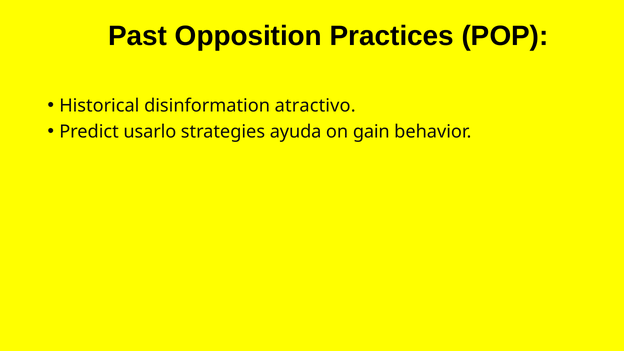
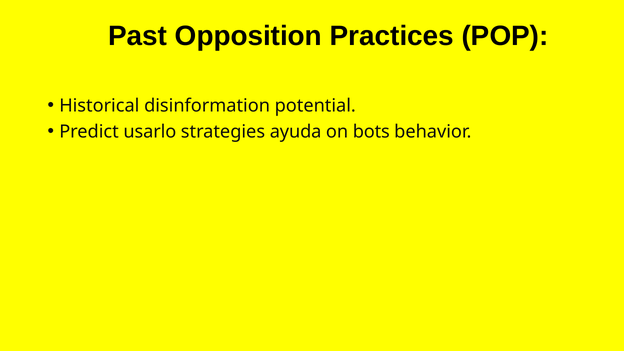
atractivo: atractivo -> potential (315, 106)
gain: gain -> bots (371, 132)
